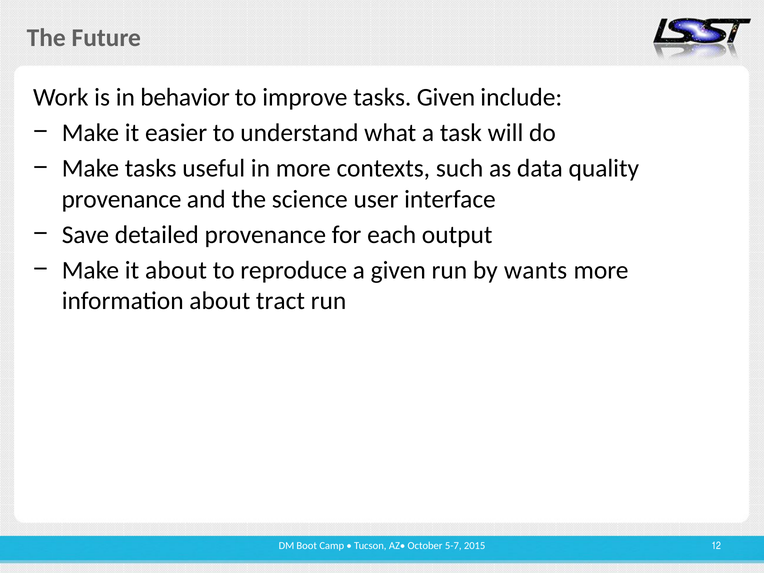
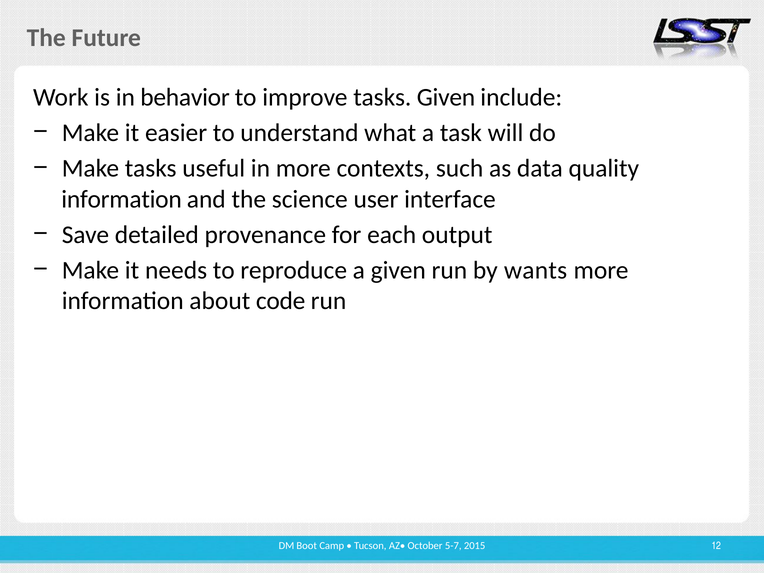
provenance: provenance -> information (122, 199)
it about: about -> needs (176, 270)
tract: tract -> code (281, 301)
